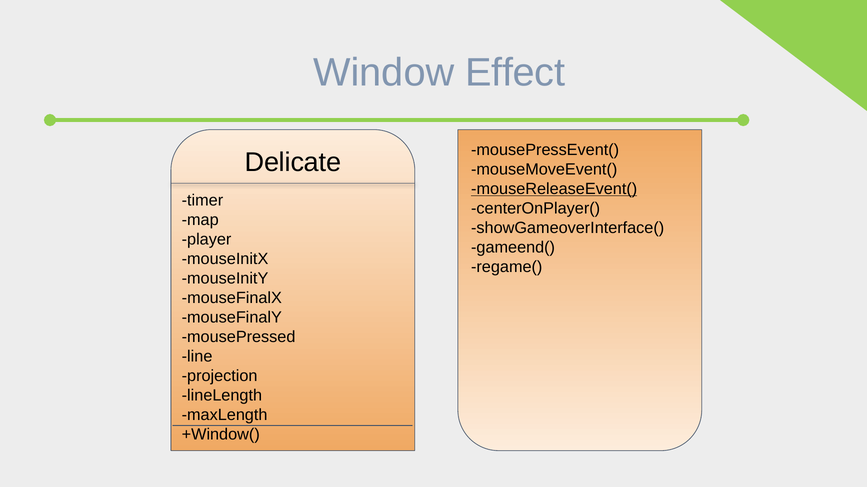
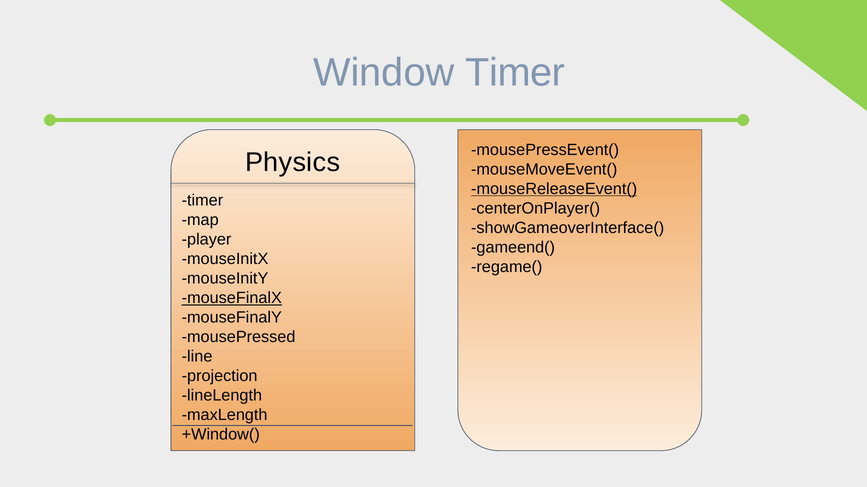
Window Effect: Effect -> Timer (515, 73)
Delicate: Delicate -> Physics (293, 163)
mouseFinalX underline: none -> present (232, 298)
